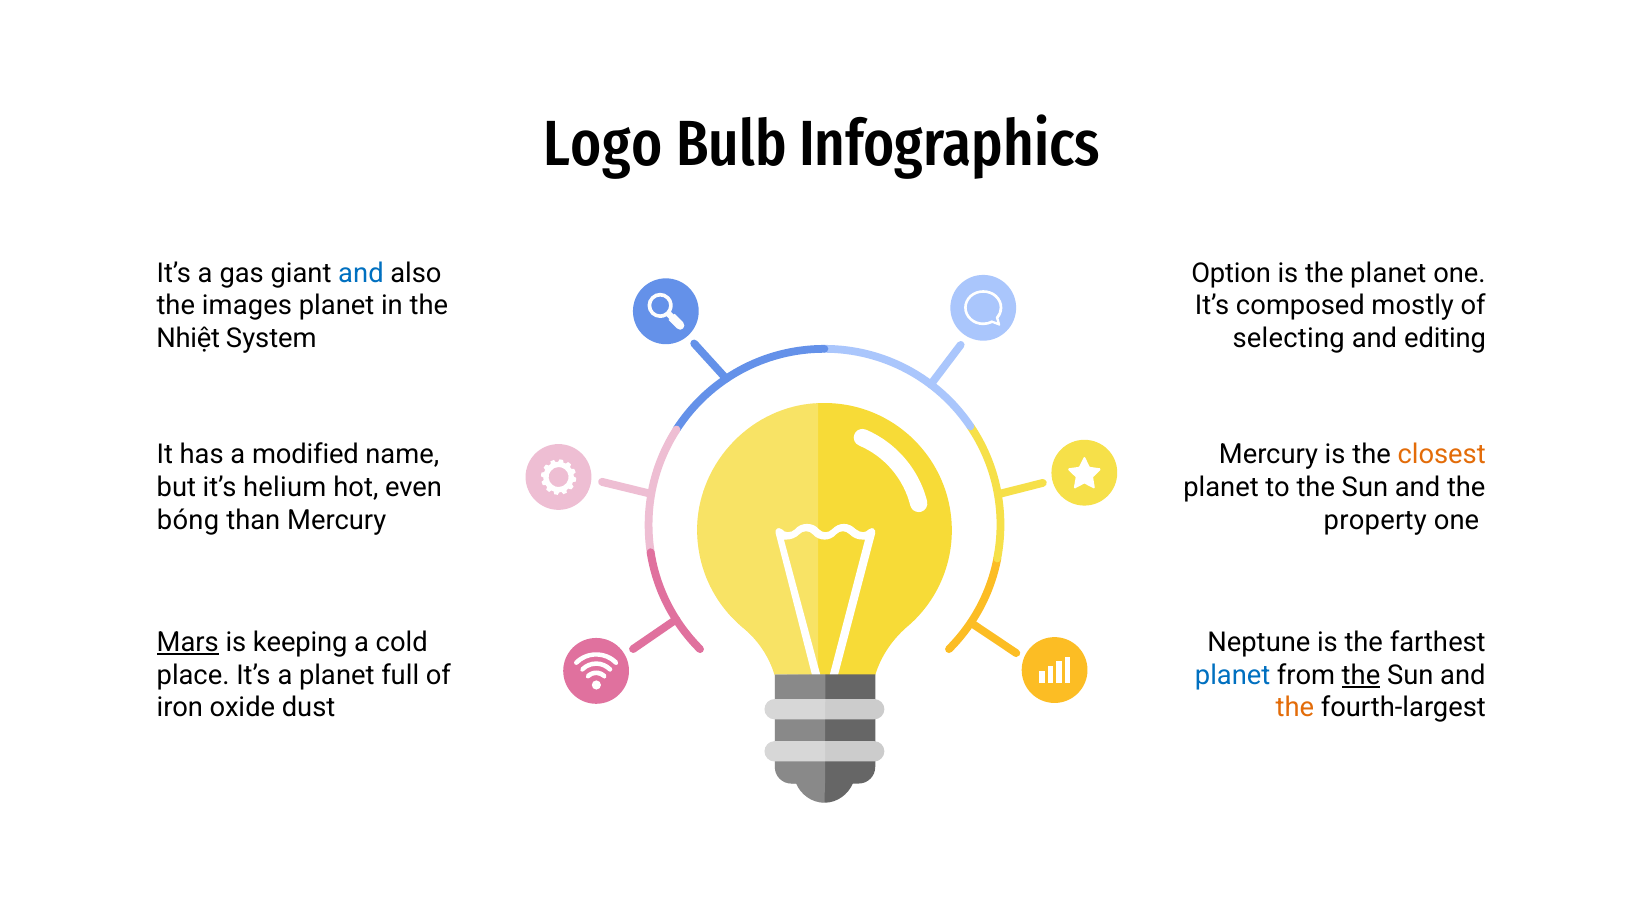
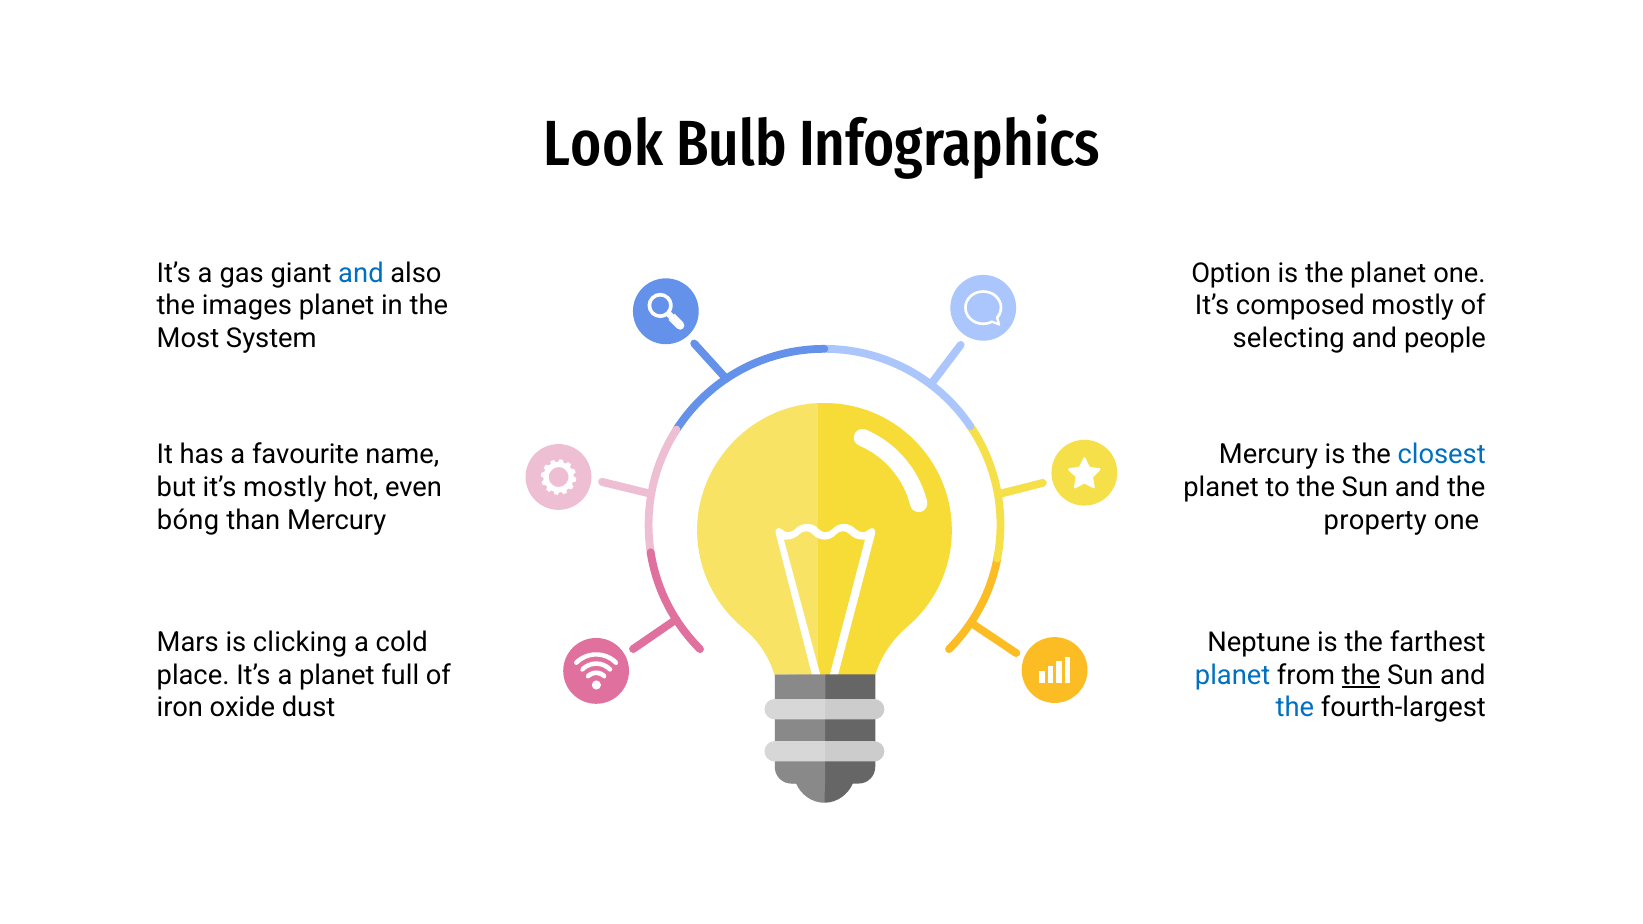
Logo: Logo -> Look (603, 144)
Nhiệt: Nhiệt -> Most (188, 339)
editing: editing -> people (1445, 339)
modified: modified -> favourite (305, 454)
closest colour: orange -> blue (1442, 454)
it’s helium: helium -> mostly (285, 487)
Mars underline: present -> none (188, 642)
keeping: keeping -> clicking (300, 642)
the colour: orange -> blue (1295, 708)
